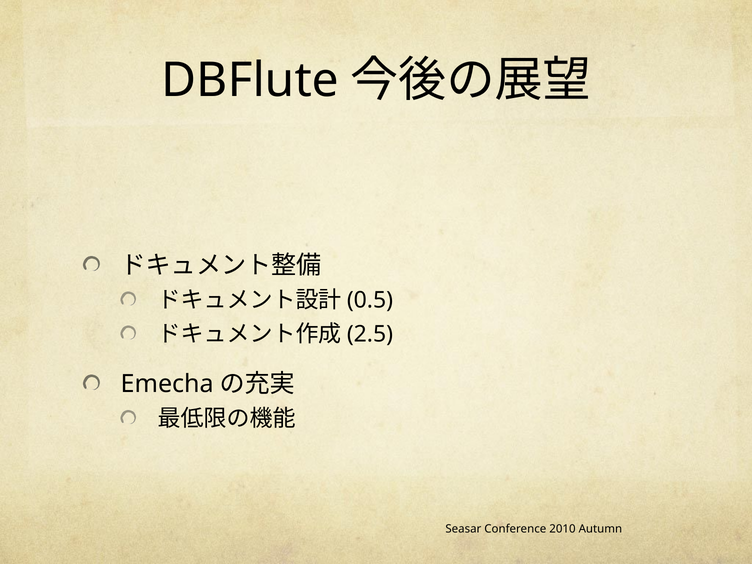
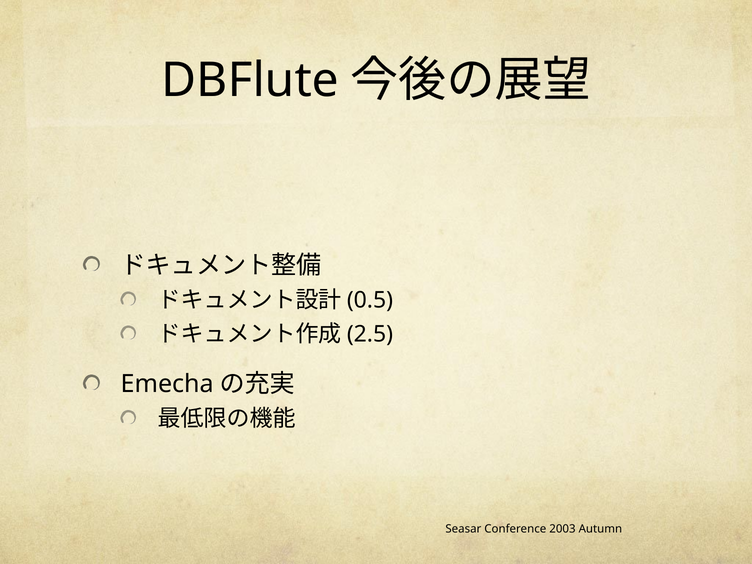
2010: 2010 -> 2003 (562, 529)
